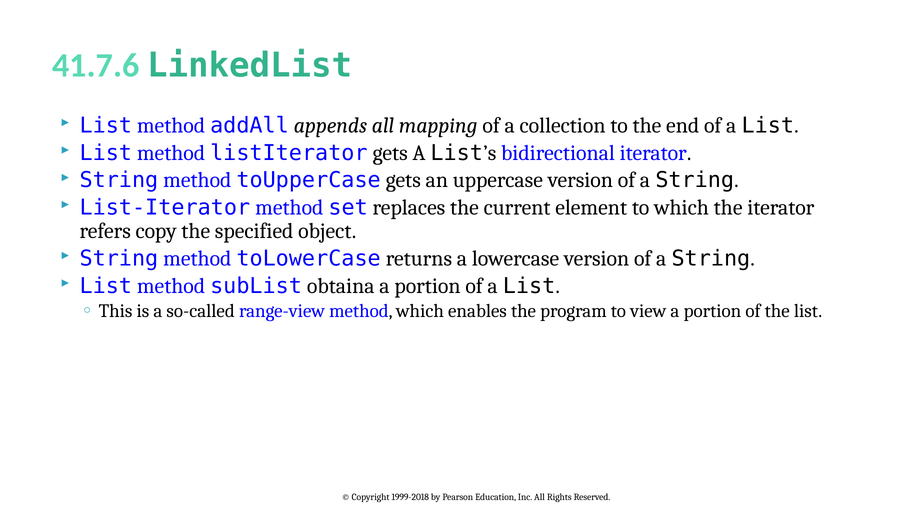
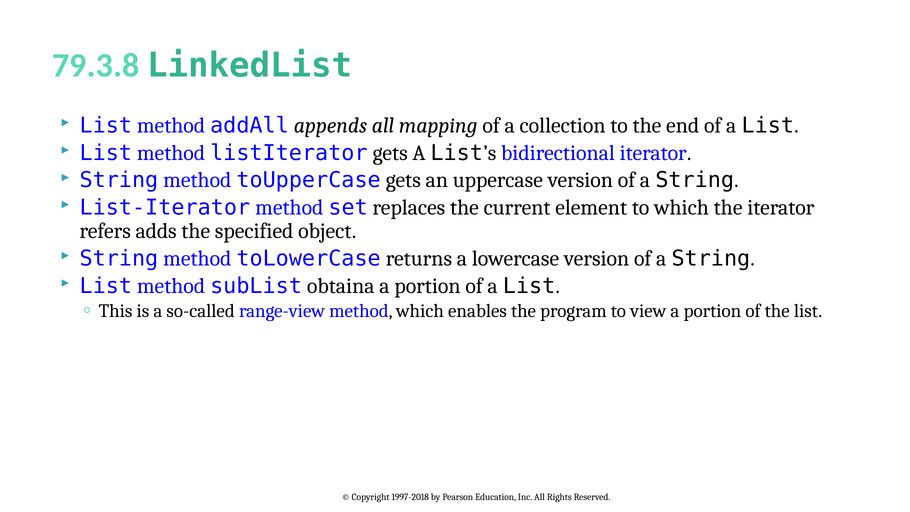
41.7.6: 41.7.6 -> 79.3.8 (96, 66)
copy: copy -> adds (156, 231)
1999-2018: 1999-2018 -> 1997-2018 (410, 497)
